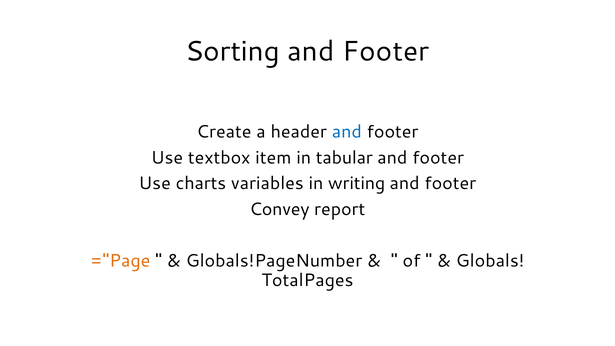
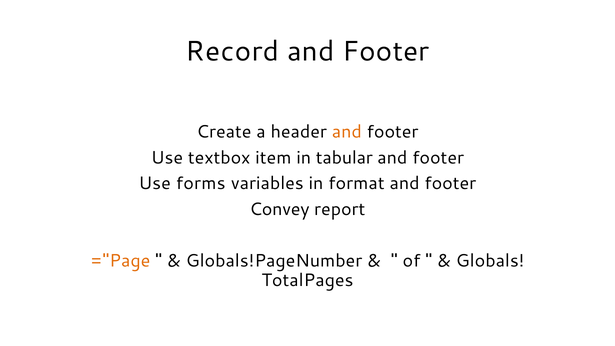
Sorting: Sorting -> Record (232, 52)
and colour: blue -> orange (347, 132)
charts: charts -> forms (201, 183)
writing: writing -> format (356, 183)
